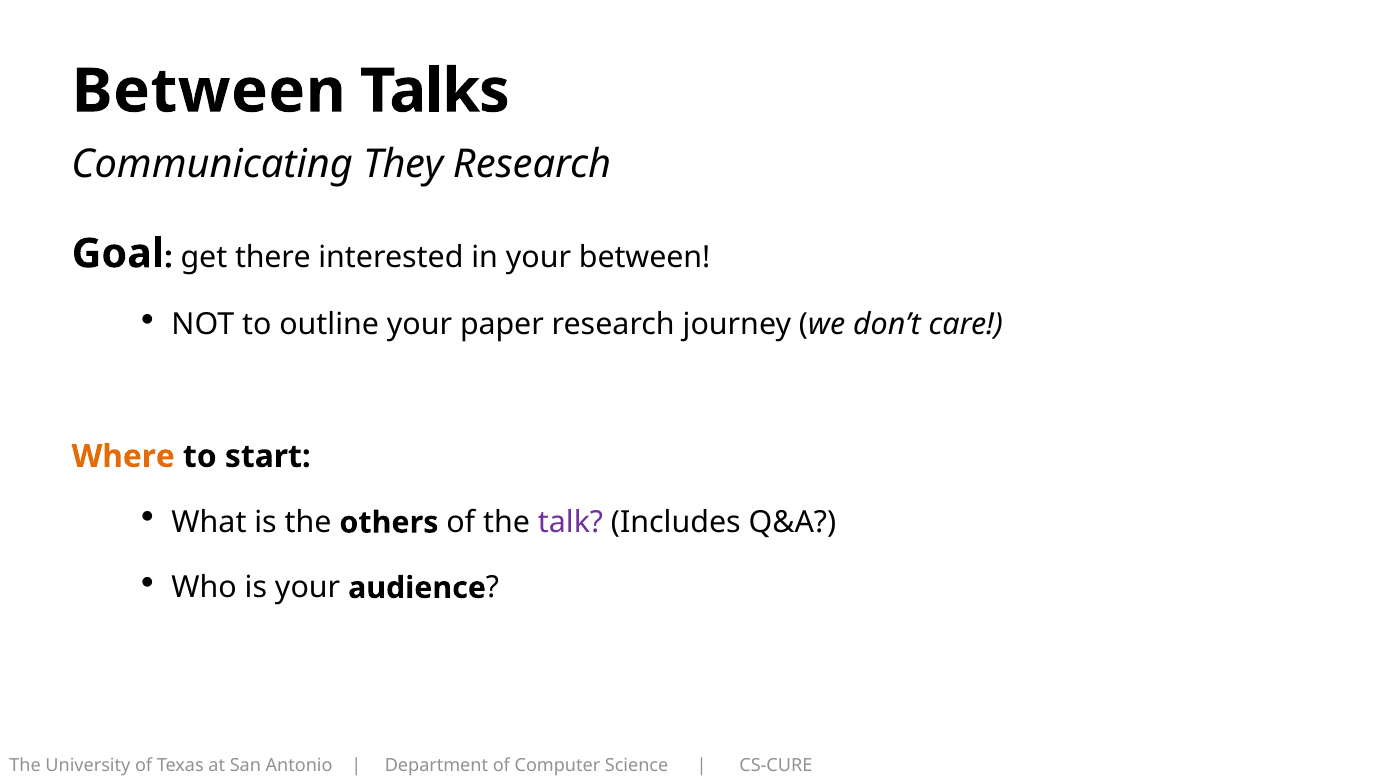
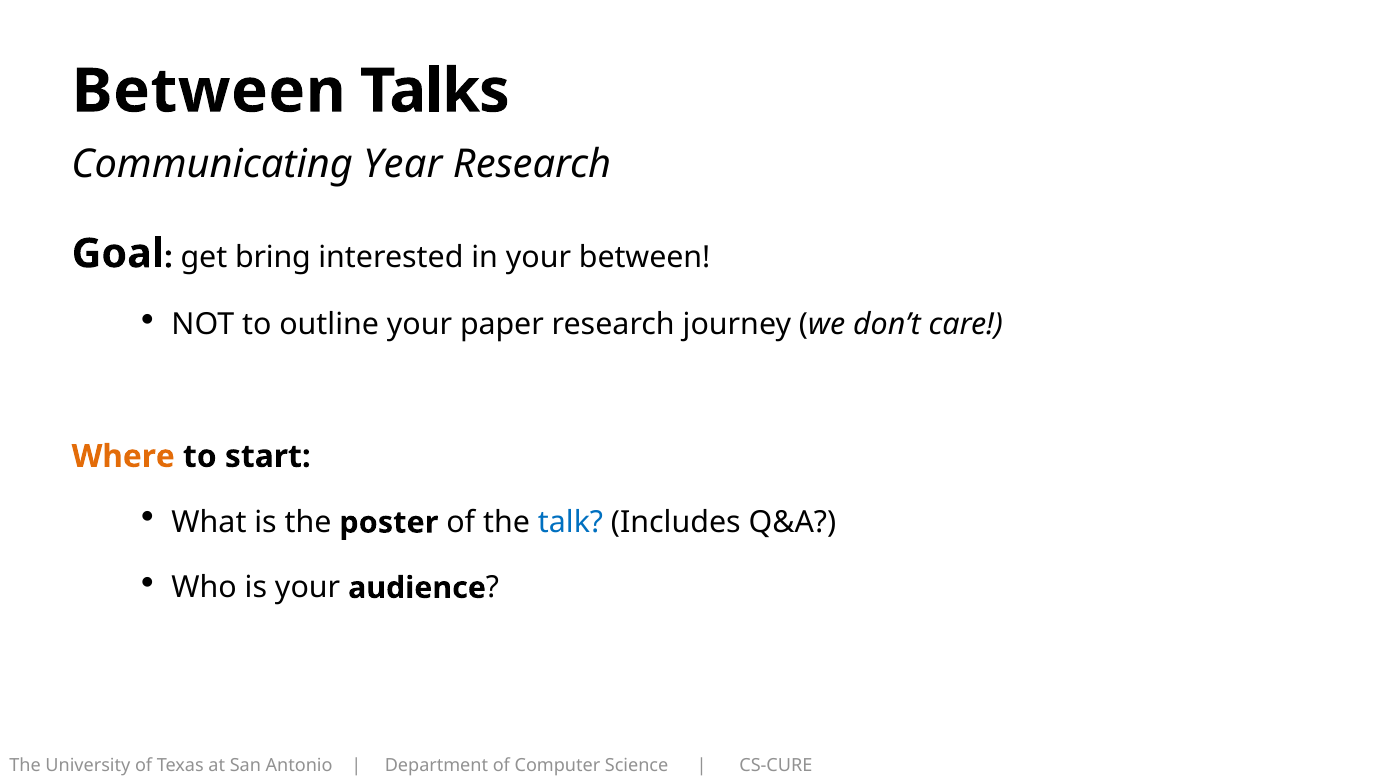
They: They -> Year (403, 164)
there: there -> bring (273, 257)
others: others -> poster (389, 523)
talk colour: purple -> blue (571, 523)
